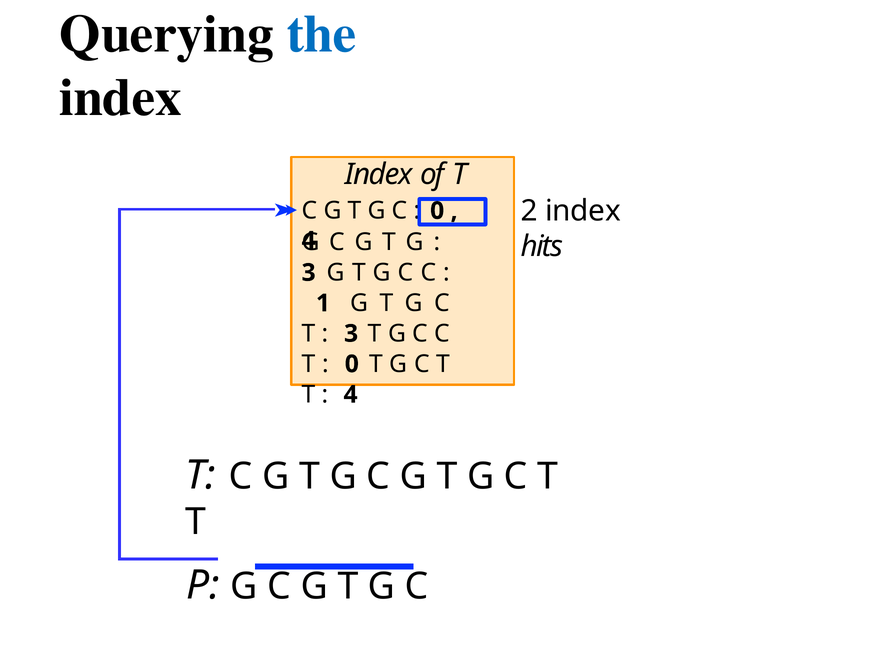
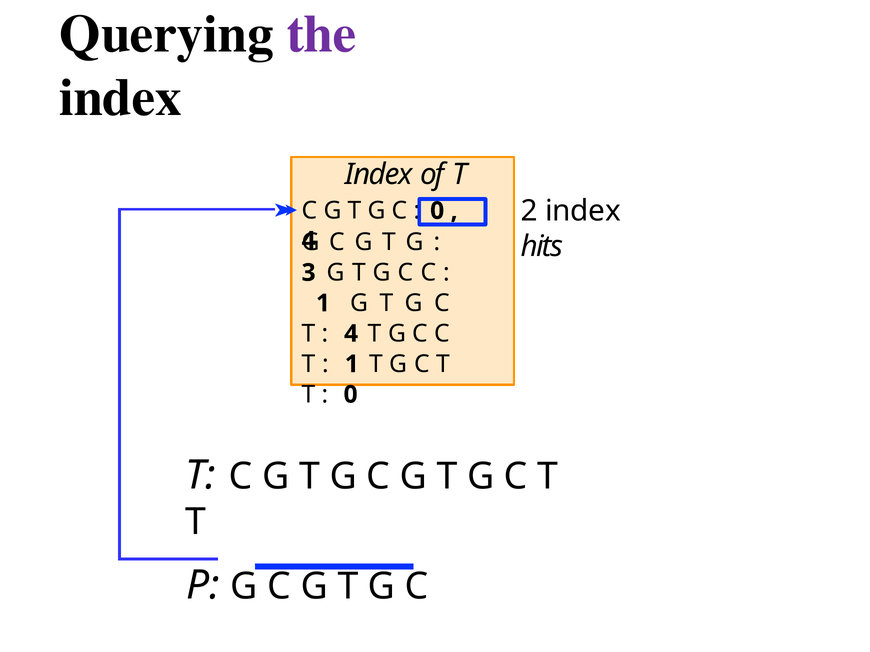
the colour: blue -> purple (322, 34)
3: 3 -> 4 (351, 334)
0: 0 -> 1 (352, 364)
4: 4 -> 0 (351, 395)
